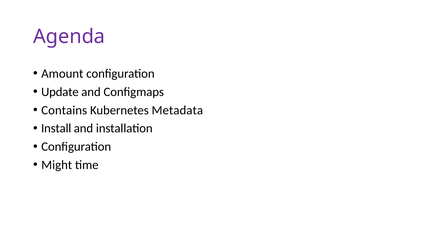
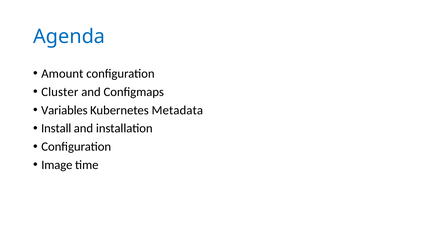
Agenda colour: purple -> blue (69, 37)
Update: Update -> Cluster (60, 92)
Contains: Contains -> Variables (64, 110)
Might: Might -> Image (57, 165)
